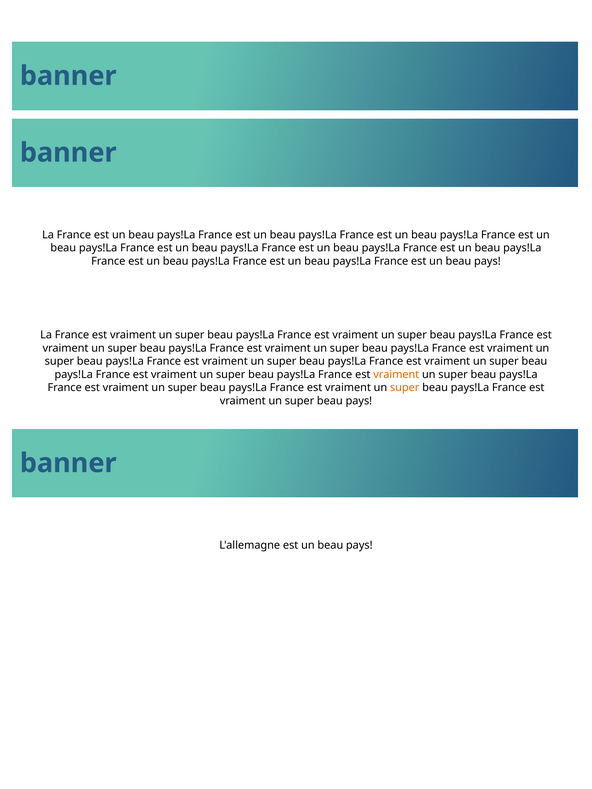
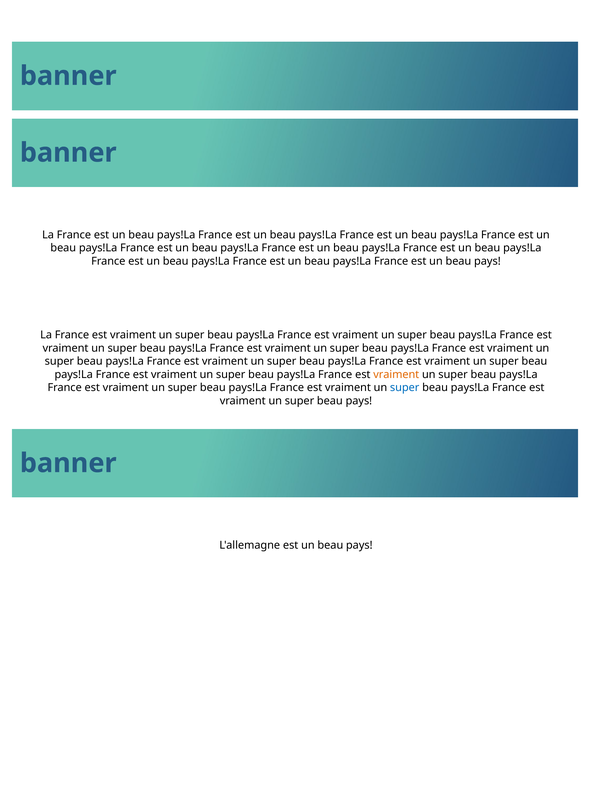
super colour: orange -> blue (405, 388)
